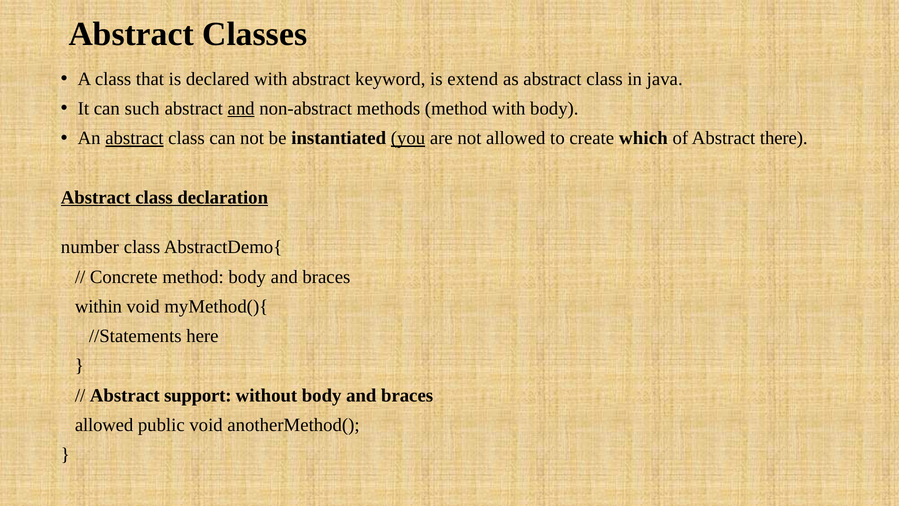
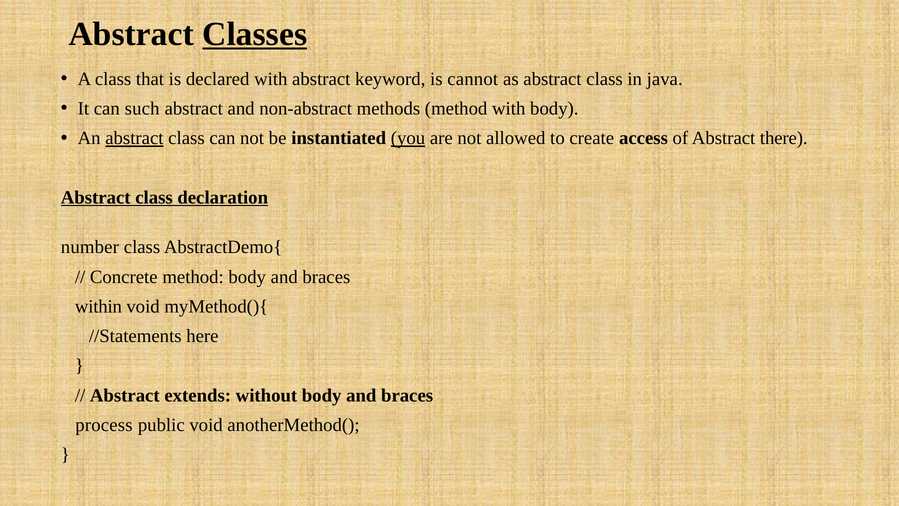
Classes underline: none -> present (255, 34)
extend: extend -> cannot (473, 79)
and underline: present -> none (241, 108)
which: which -> access (643, 138)
support: support -> extends (198, 395)
allowed: allowed -> process (104, 425)
